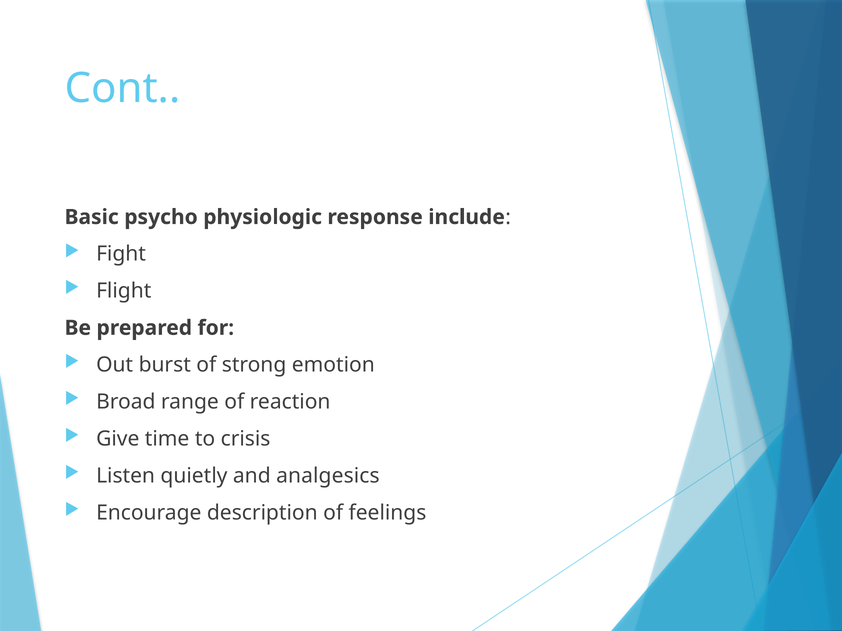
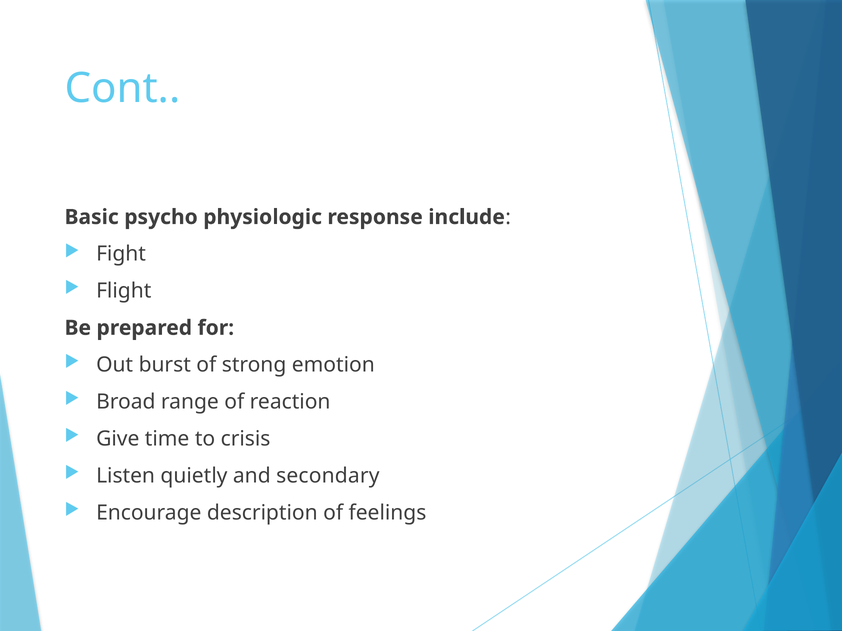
analgesics: analgesics -> secondary (328, 476)
